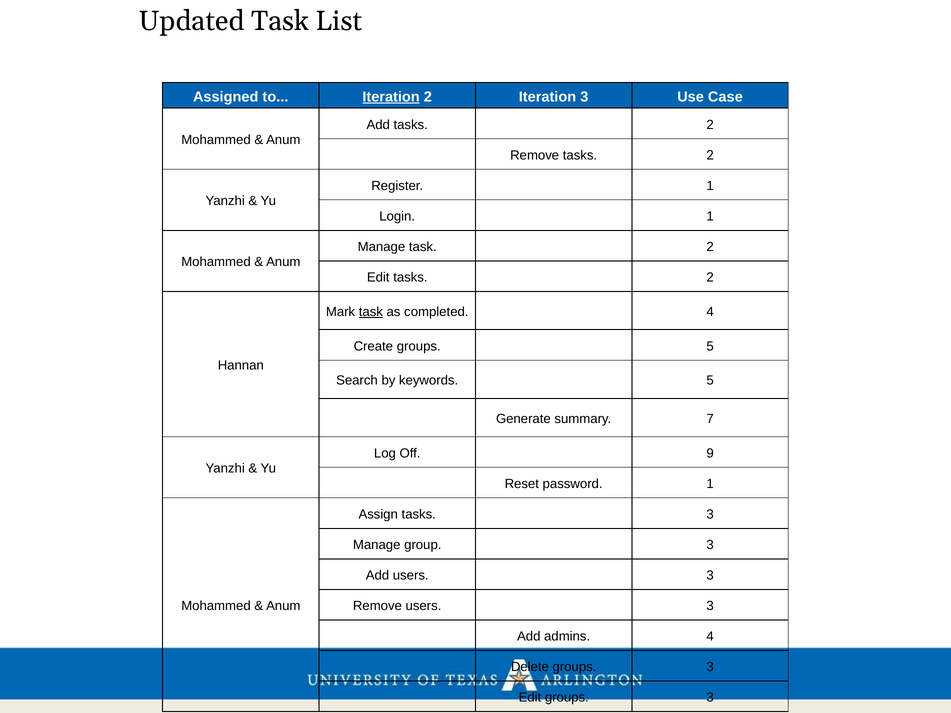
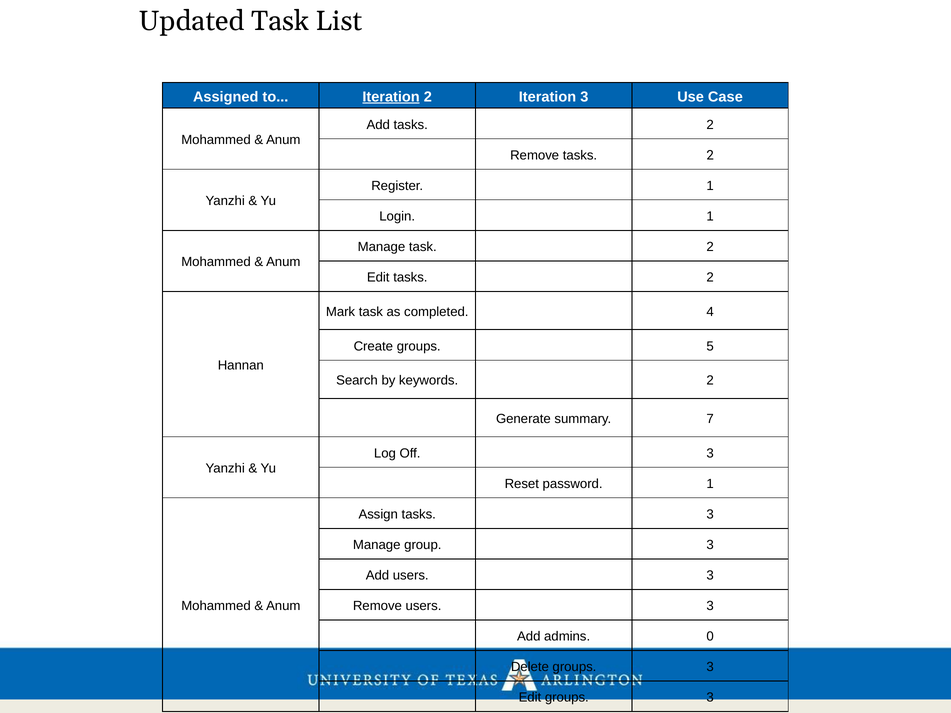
task underline: present -> none (371, 312)
keywords 5: 5 -> 2 (710, 381)
Off 9: 9 -> 3 (710, 453)
admins 4: 4 -> 0 (710, 637)
